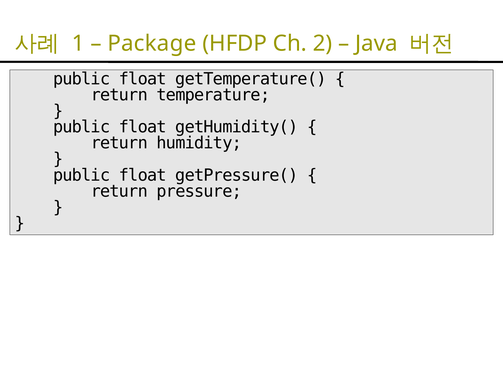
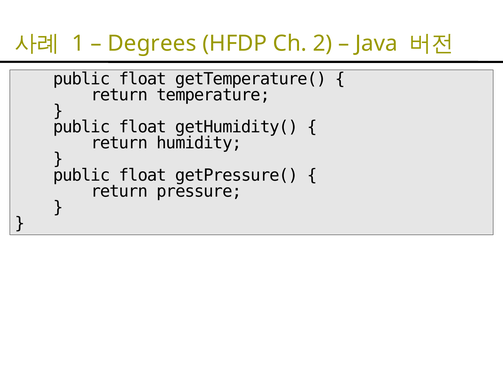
Package: Package -> Degrees (152, 44)
